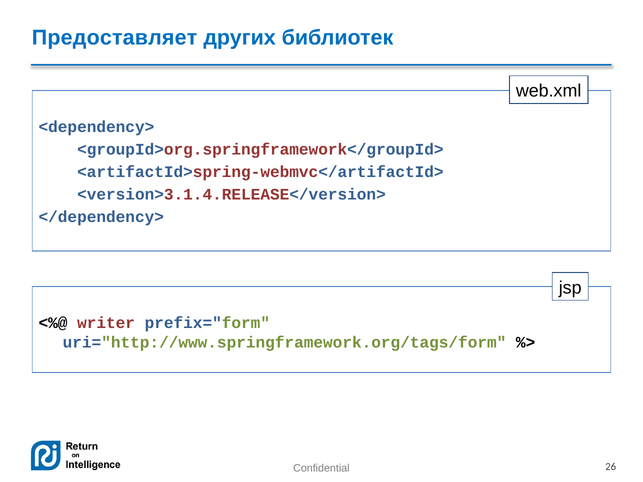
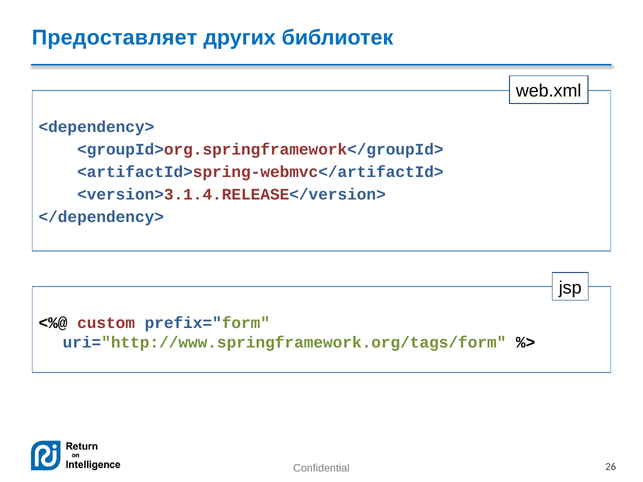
writer: writer -> custom (106, 323)
